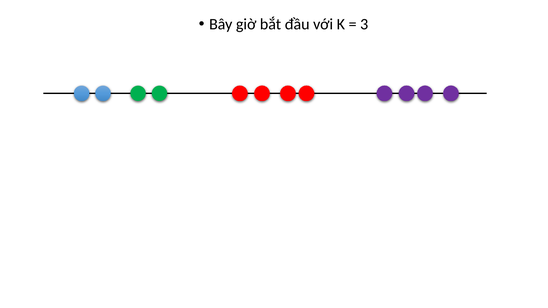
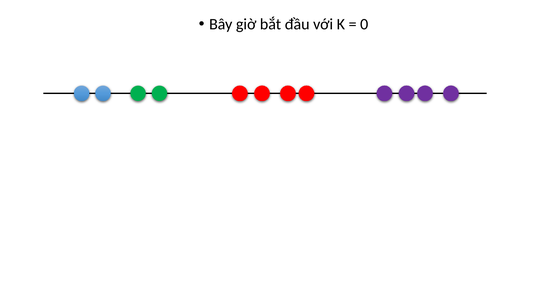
3: 3 -> 0 (364, 24)
